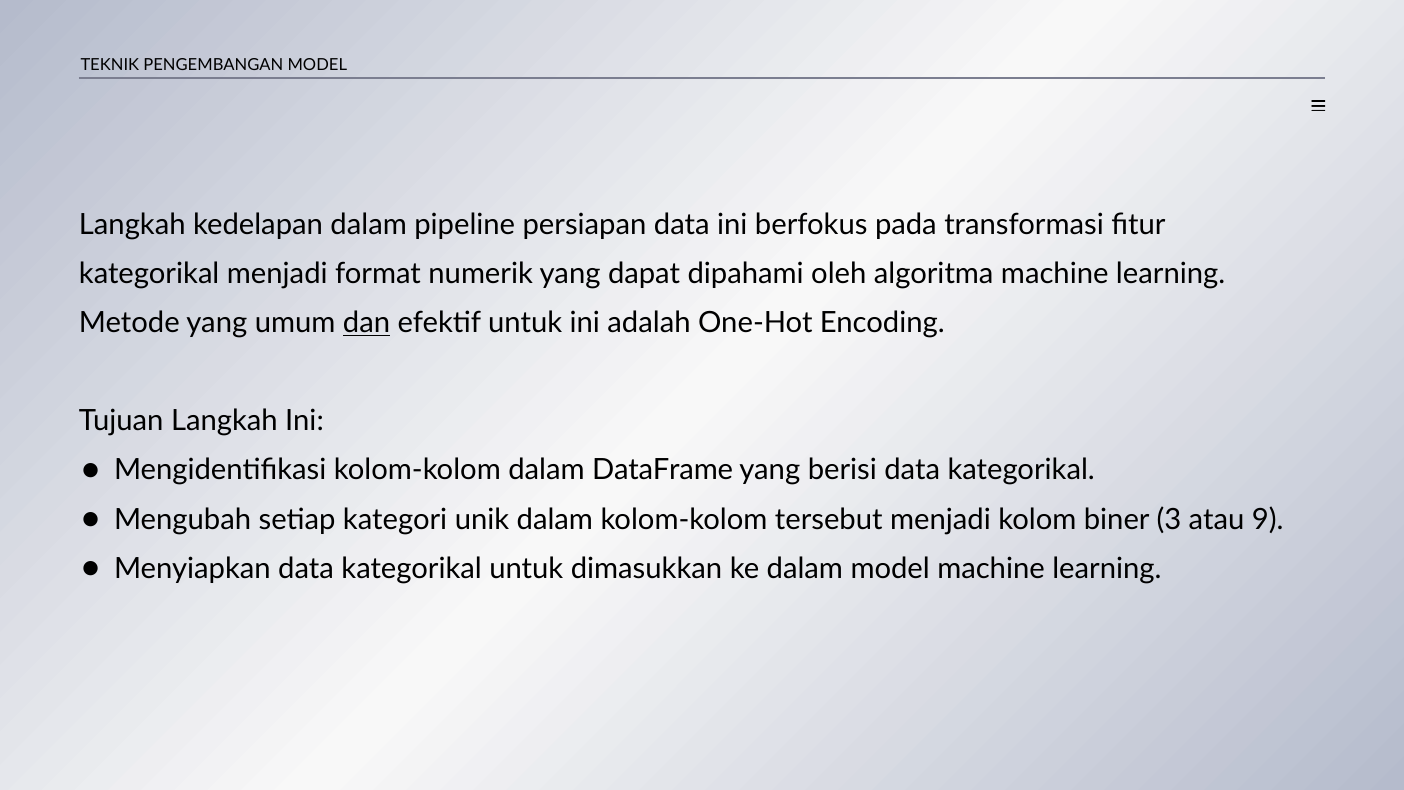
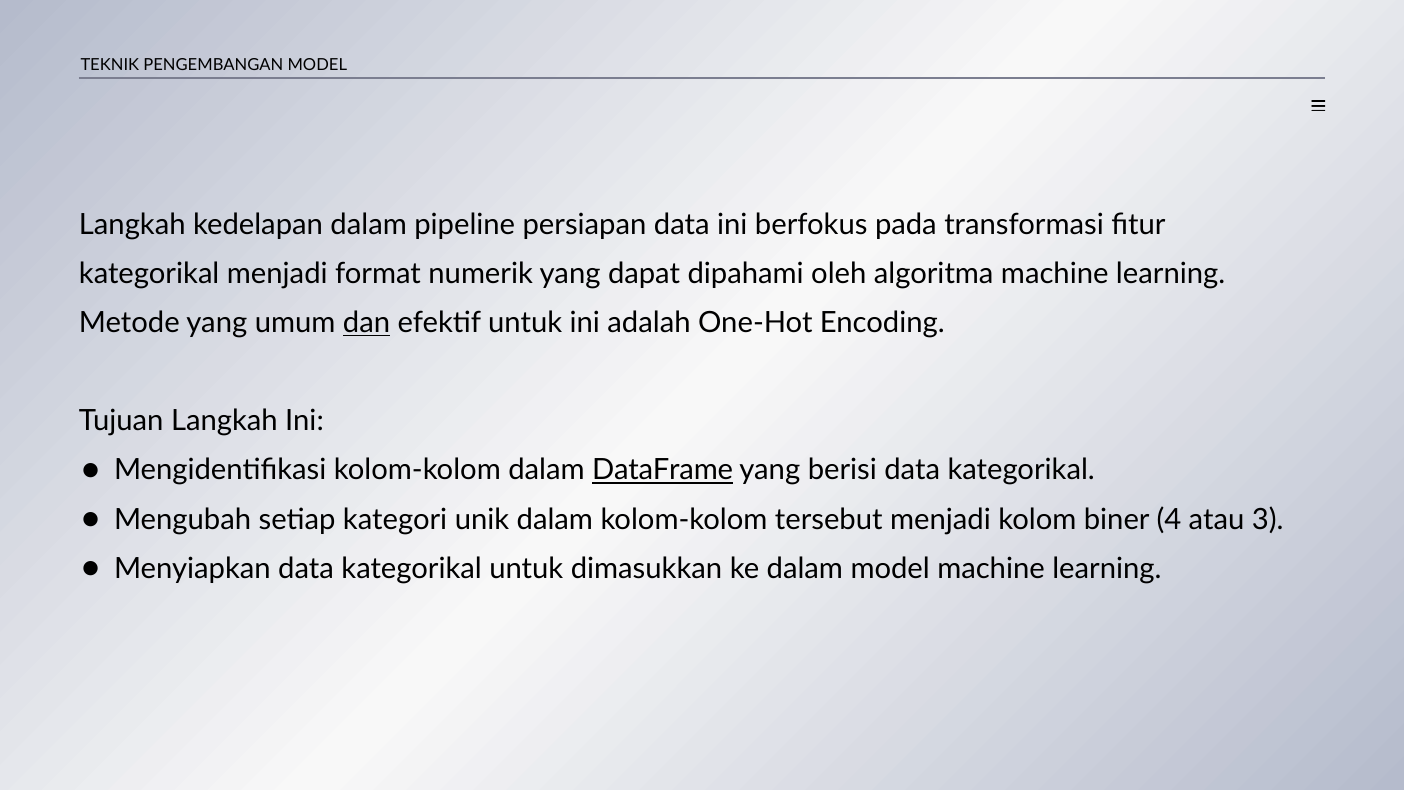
DataFrame underline: none -> present (663, 470)
3: 3 -> 4 (1169, 519)
9: 9 -> 3 (1268, 519)
